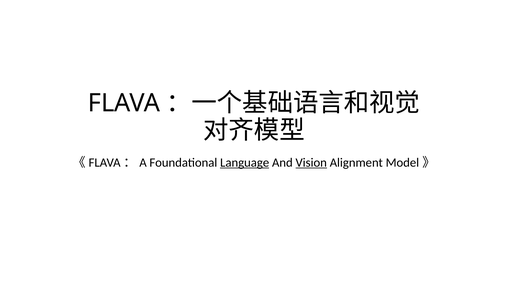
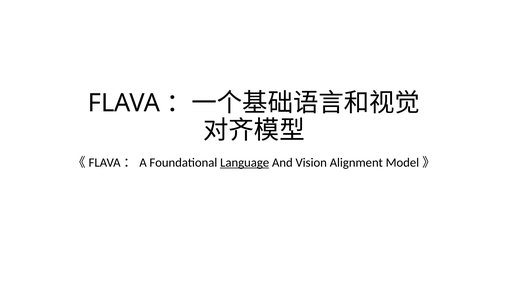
Vision underline: present -> none (311, 162)
